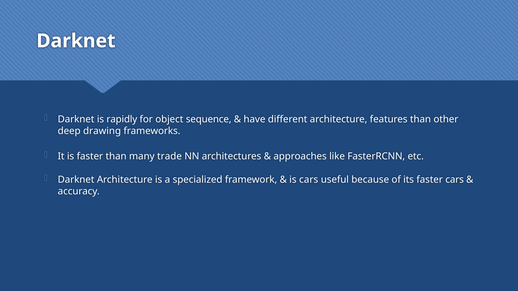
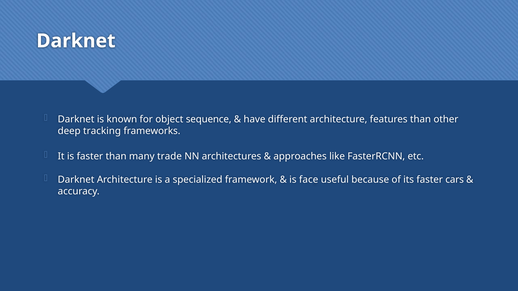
rapidly: rapidly -> known (122, 120)
drawing: drawing -> tracking (102, 131)
is cars: cars -> face (309, 180)
